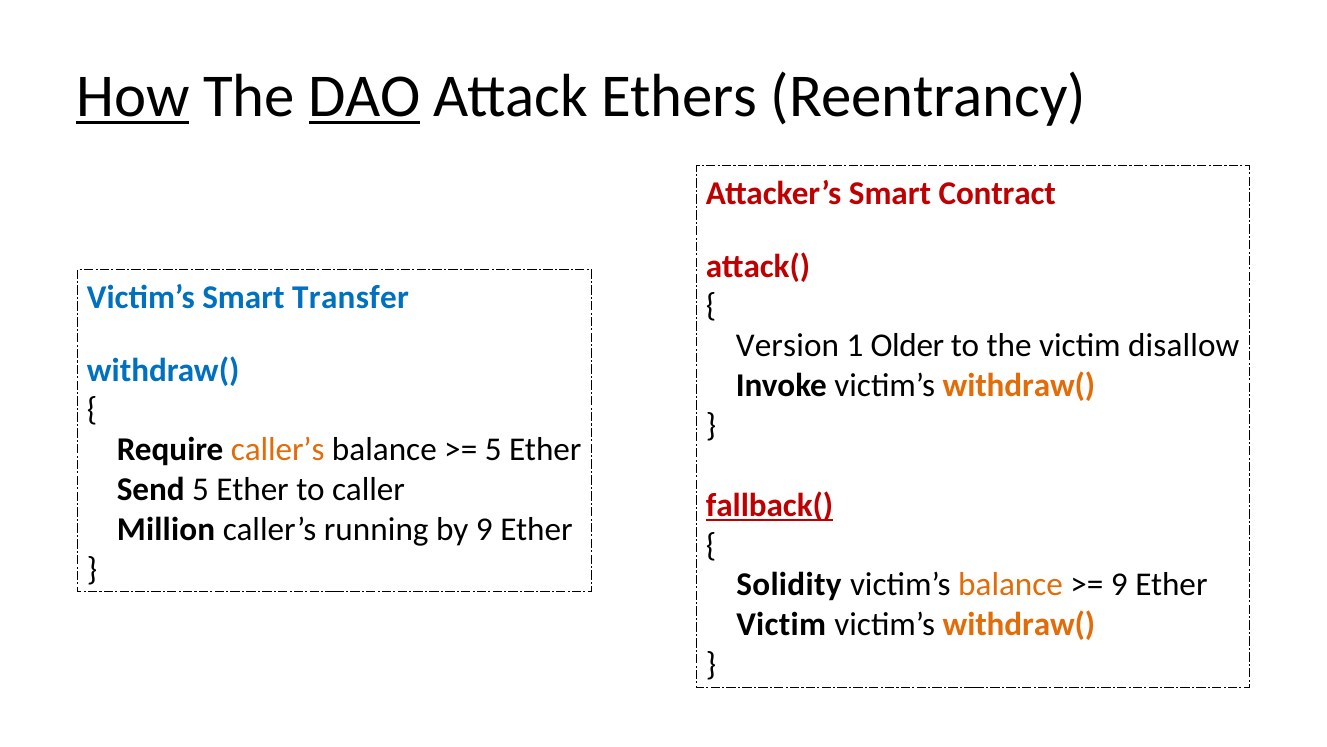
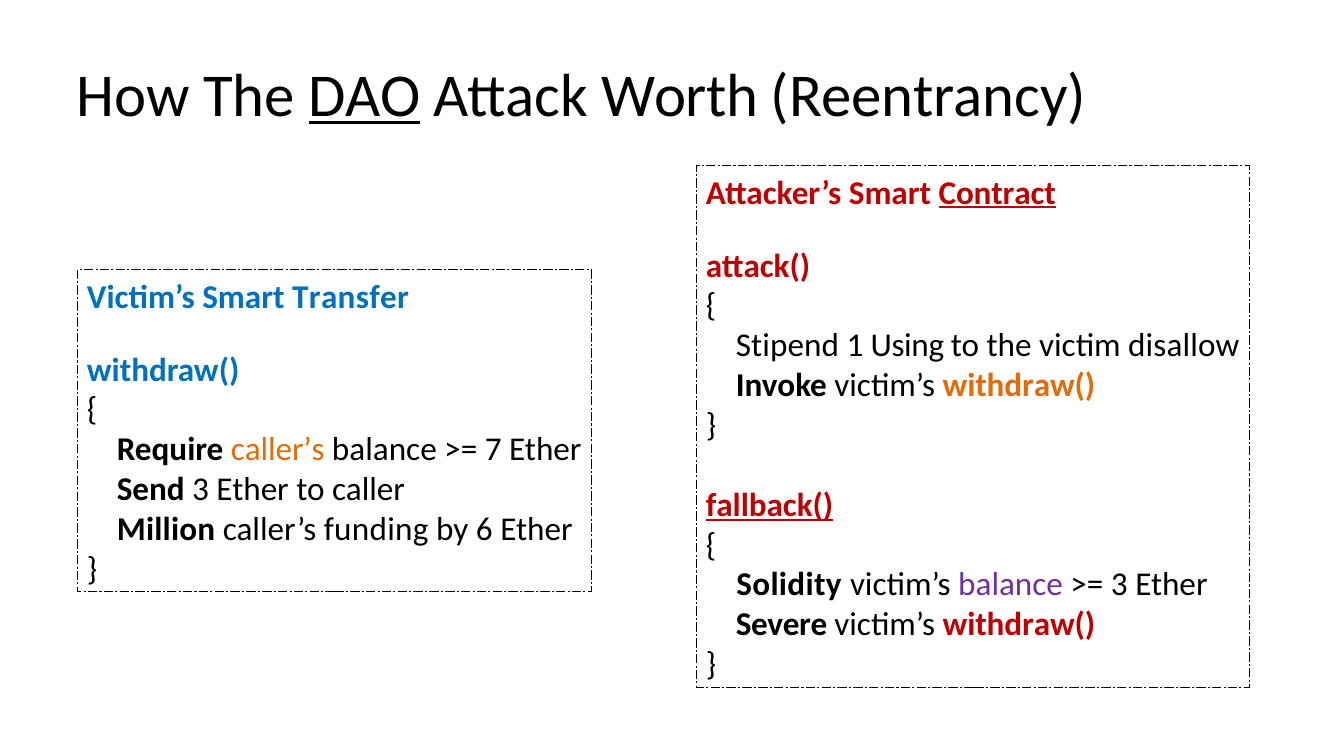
How underline: present -> none (133, 96)
Ethers: Ethers -> Worth (680, 96)
Contract underline: none -> present (997, 193)
Version: Version -> Stipend (788, 346)
Older: Older -> Using (907, 346)
5: 5 -> 7 (493, 449)
Send 5: 5 -> 3 (201, 489)
running: running -> funding (376, 529)
by 9: 9 -> 6 (484, 529)
balance colour: orange -> purple (1011, 584)
9: 9 -> 3 (1119, 584)
Victim: Victim -> Severe (782, 624)
withdraw( colour: orange -> red (1019, 624)
